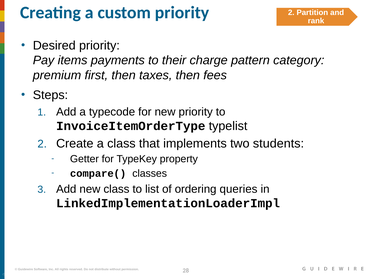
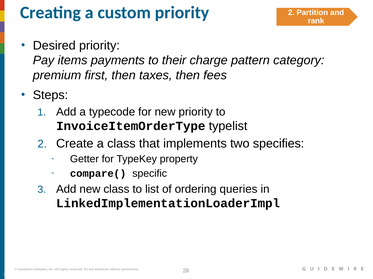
students: students -> specifies (279, 144)
classes: classes -> specific (150, 174)
